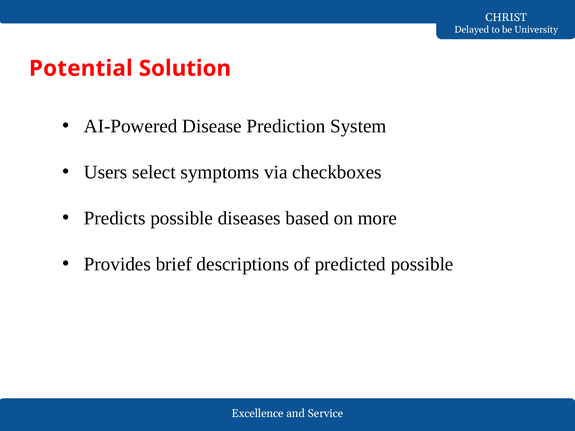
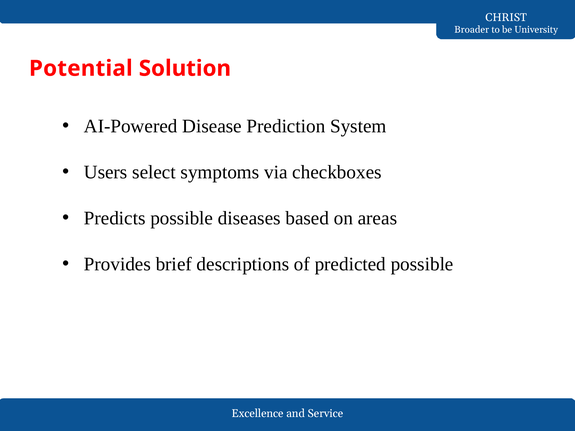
Delayed: Delayed -> Broader (472, 30)
more: more -> areas (377, 218)
